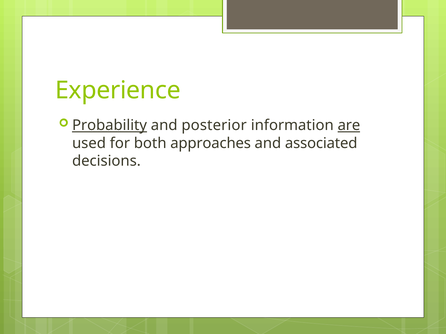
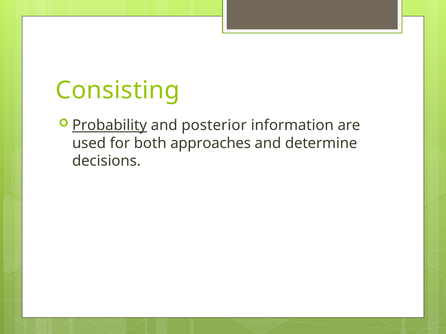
Experience: Experience -> Consisting (118, 91)
are underline: present -> none (349, 126)
associated: associated -> determine (321, 143)
